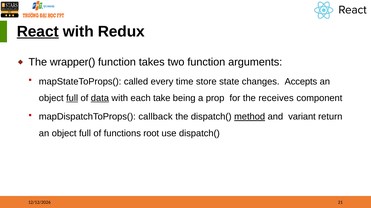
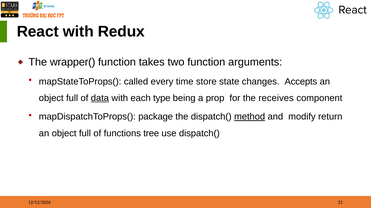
React underline: present -> none (38, 32)
full underline: present -> none (72, 98)
take: take -> type (162, 98)
callback: callback -> package (156, 117)
variant: variant -> modify (302, 117)
root: root -> tree (151, 134)
